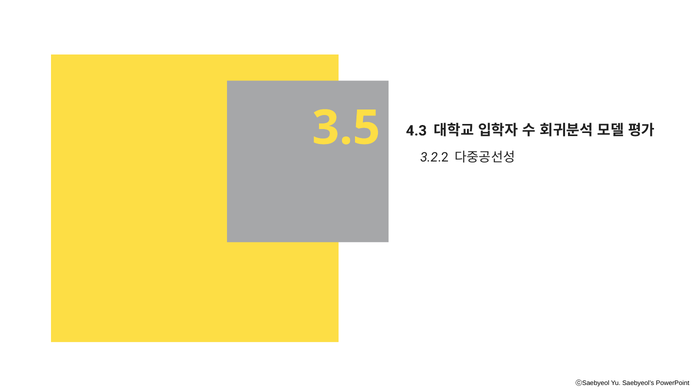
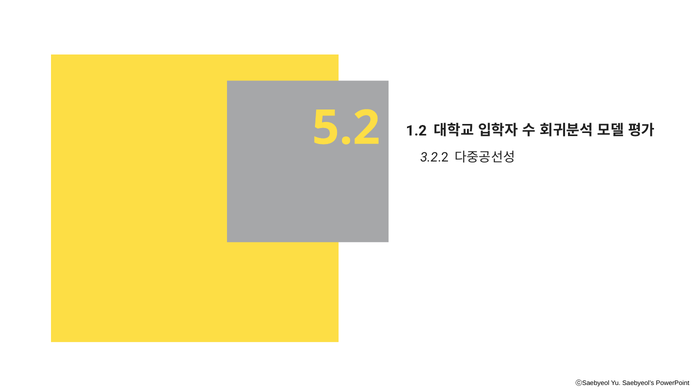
3.5: 3.5 -> 5.2 (346, 128)
4.3: 4.3 -> 1.2 (416, 131)
